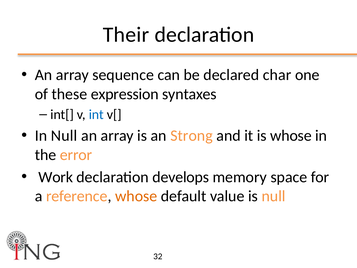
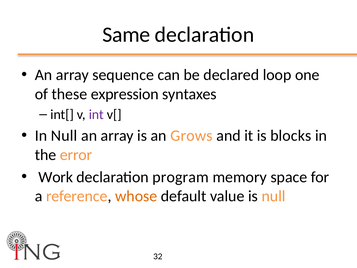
Their: Their -> Same (126, 35)
char: char -> loop (277, 75)
int colour: blue -> purple (96, 114)
Strong: Strong -> Grows (191, 136)
is whose: whose -> blocks (291, 136)
develops: develops -> program (181, 177)
